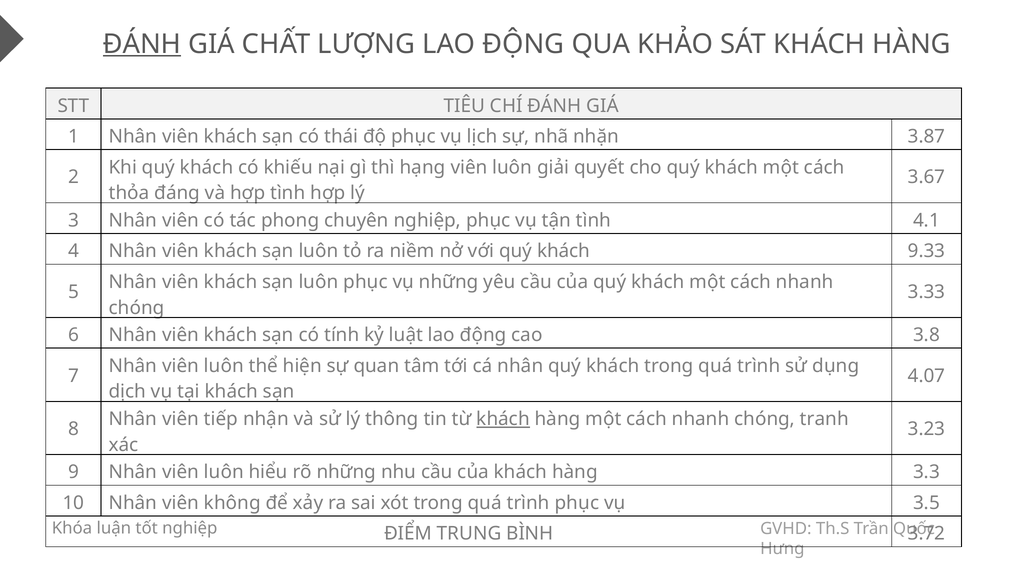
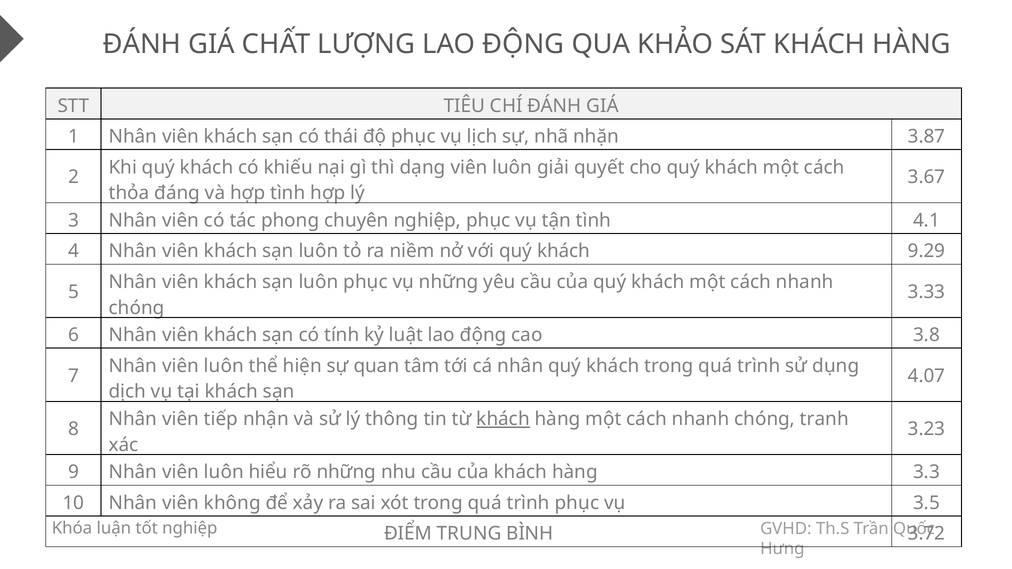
ĐÁNH underline: present -> none (142, 44)
hạng: hạng -> dạng (423, 167)
9.33: 9.33 -> 9.29 (927, 251)
